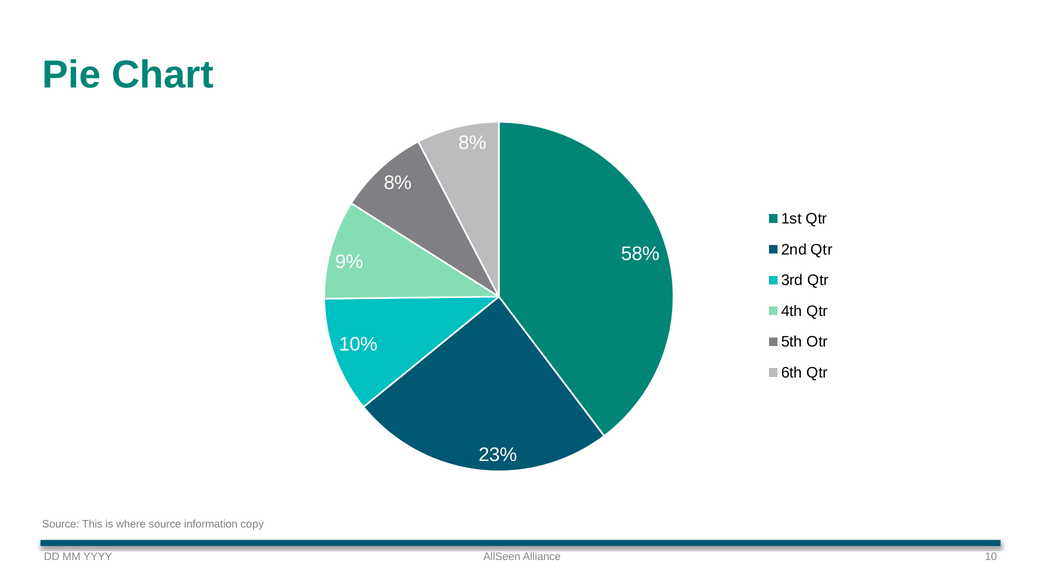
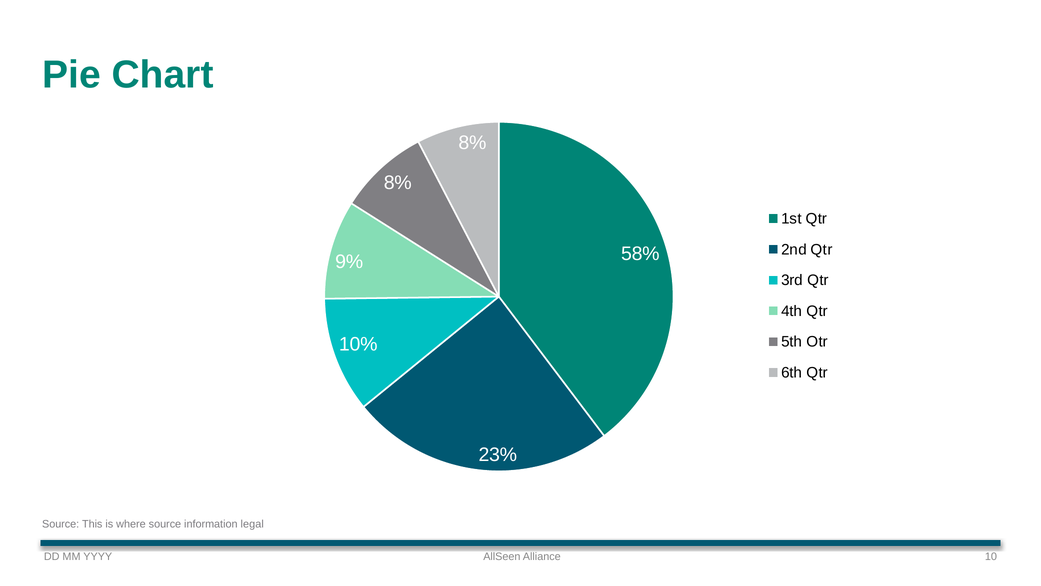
copy: copy -> legal (252, 524)
